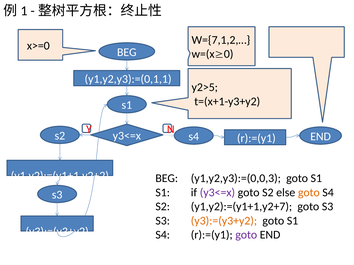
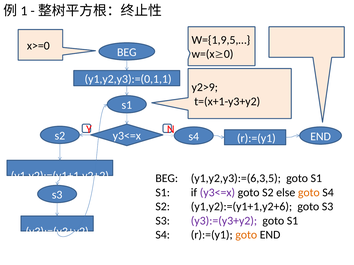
W={7,1,2,…: W={7,1,2,… -> W={1,9,5,… (221, 40)
y2>5: y2>5 -> y2>9 (205, 87)
y1,y2,y3):=(0,0,3: y1,y2,y3):=(0,0,3 -> y1,y2,y3):=(6,3,5 (236, 179)
y1,y2):=(y1+1,y2+7: y1,y2):=(y1+1,y2+7 -> y1,y2):=(y1+1,y2+6 (241, 207)
y3):=(y3+y2 colour: orange -> purple (224, 221)
goto colour: purple -> orange (246, 235)
